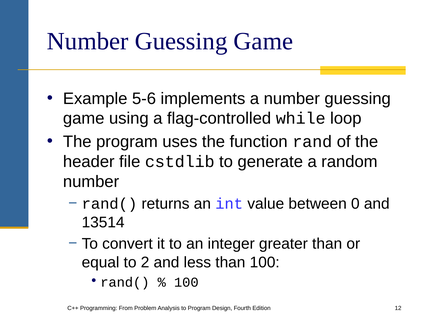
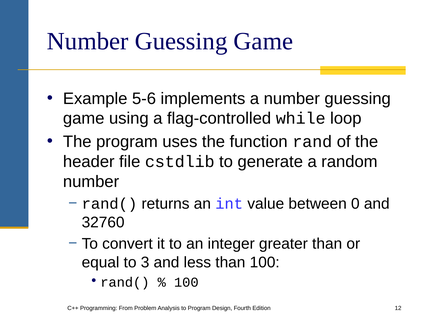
13514: 13514 -> 32760 (103, 222)
2: 2 -> 3 (145, 263)
